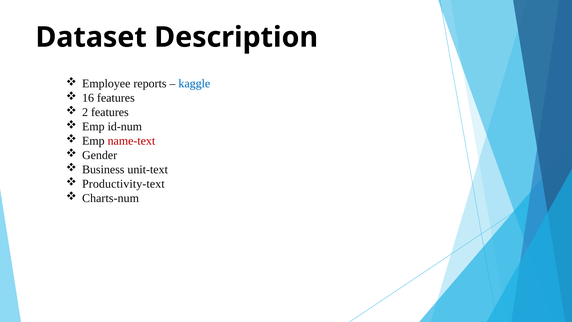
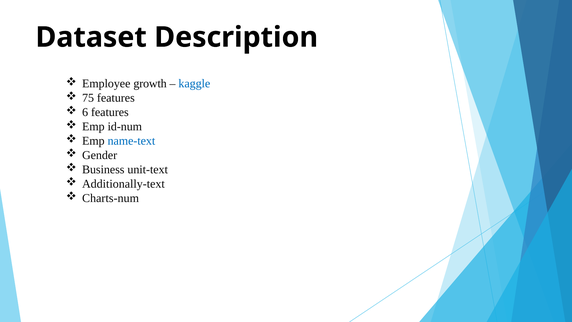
reports: reports -> growth (150, 84)
16: 16 -> 75 (88, 98)
2: 2 -> 6 (85, 112)
name-text colour: red -> blue (131, 141)
Productivity-text: Productivity-text -> Additionally-text (123, 184)
